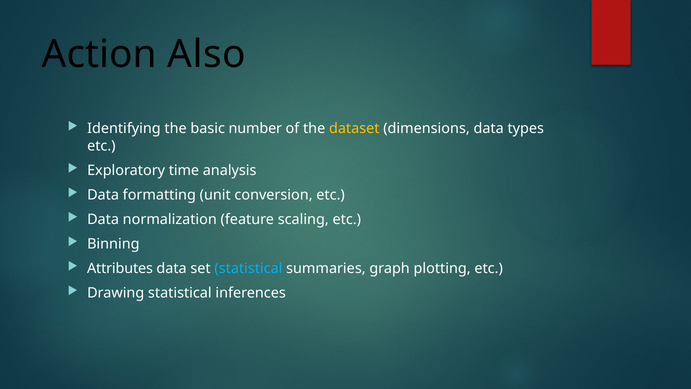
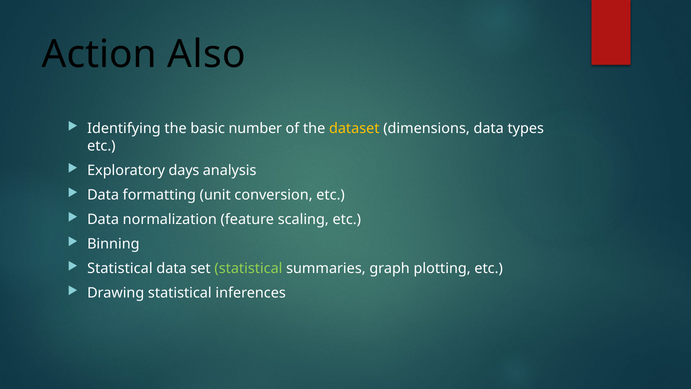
time: time -> days (184, 170)
Attributes: Attributes -> Statistical (120, 268)
statistical colour: light blue -> light green (248, 268)
